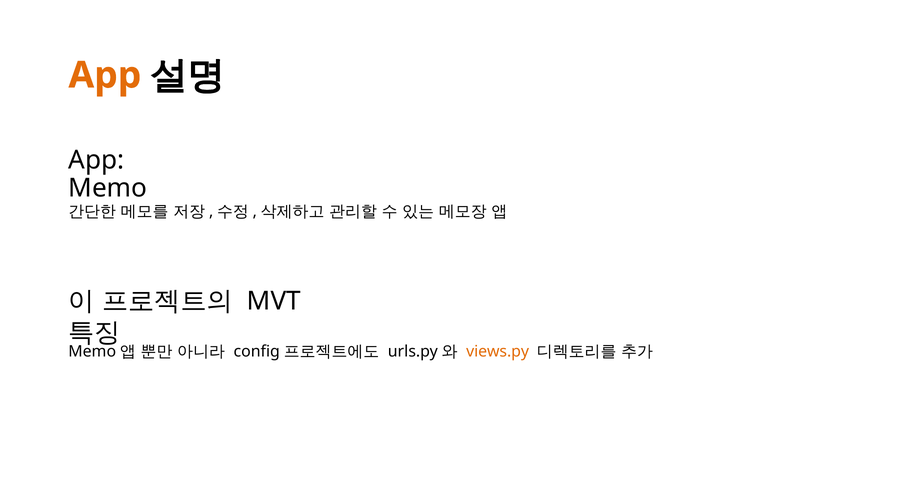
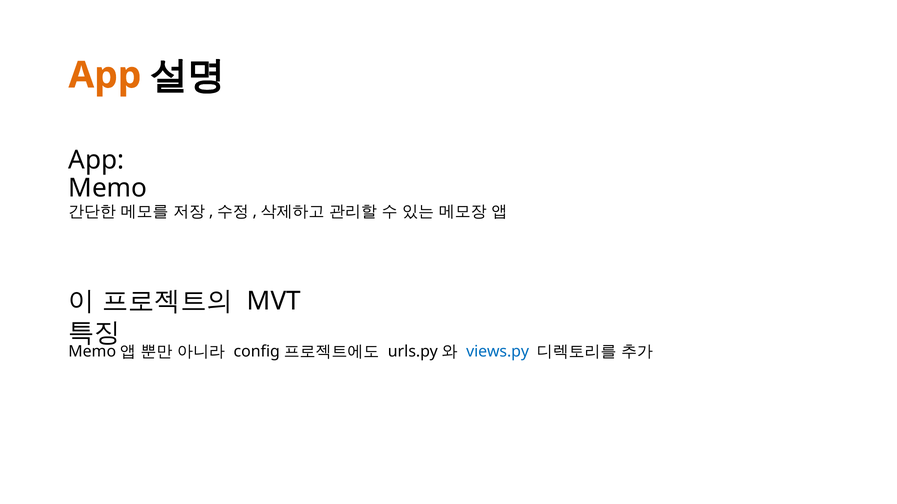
views.py colour: orange -> blue (498, 352)
